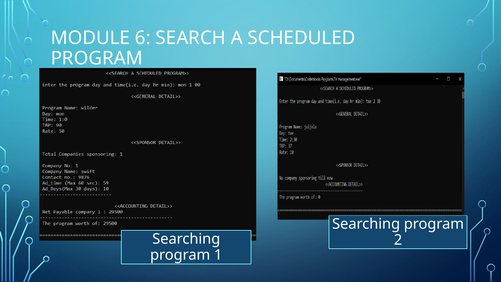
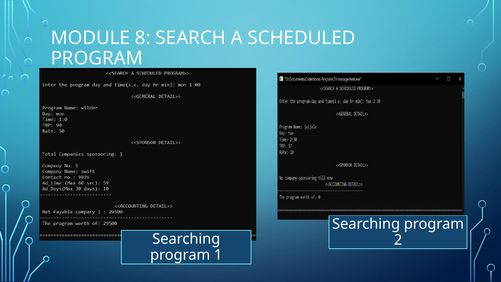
6: 6 -> 8 (143, 38)
